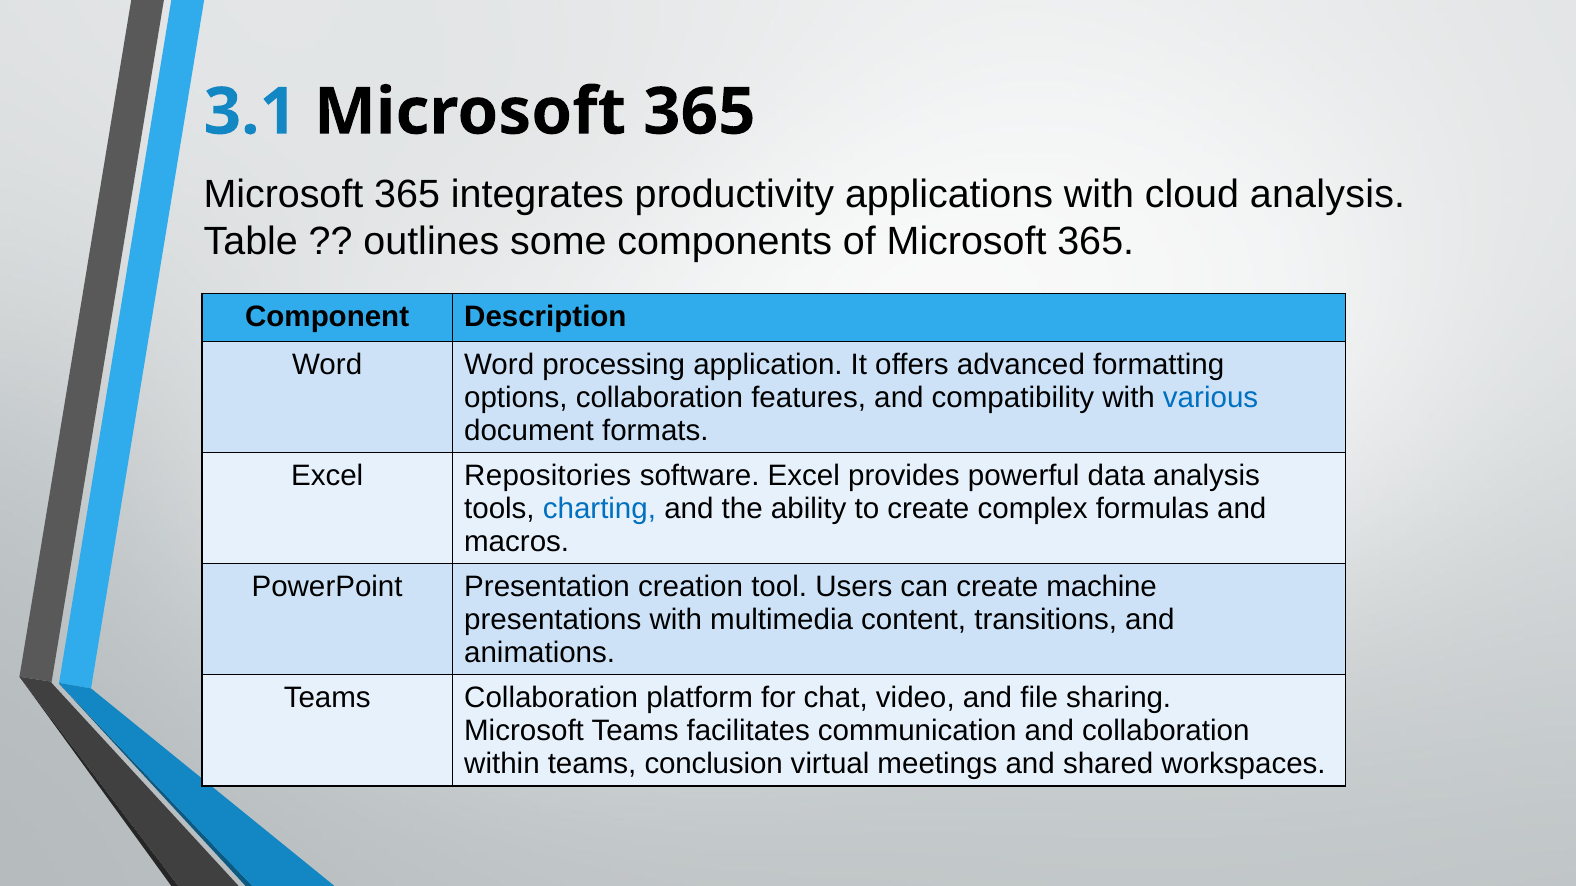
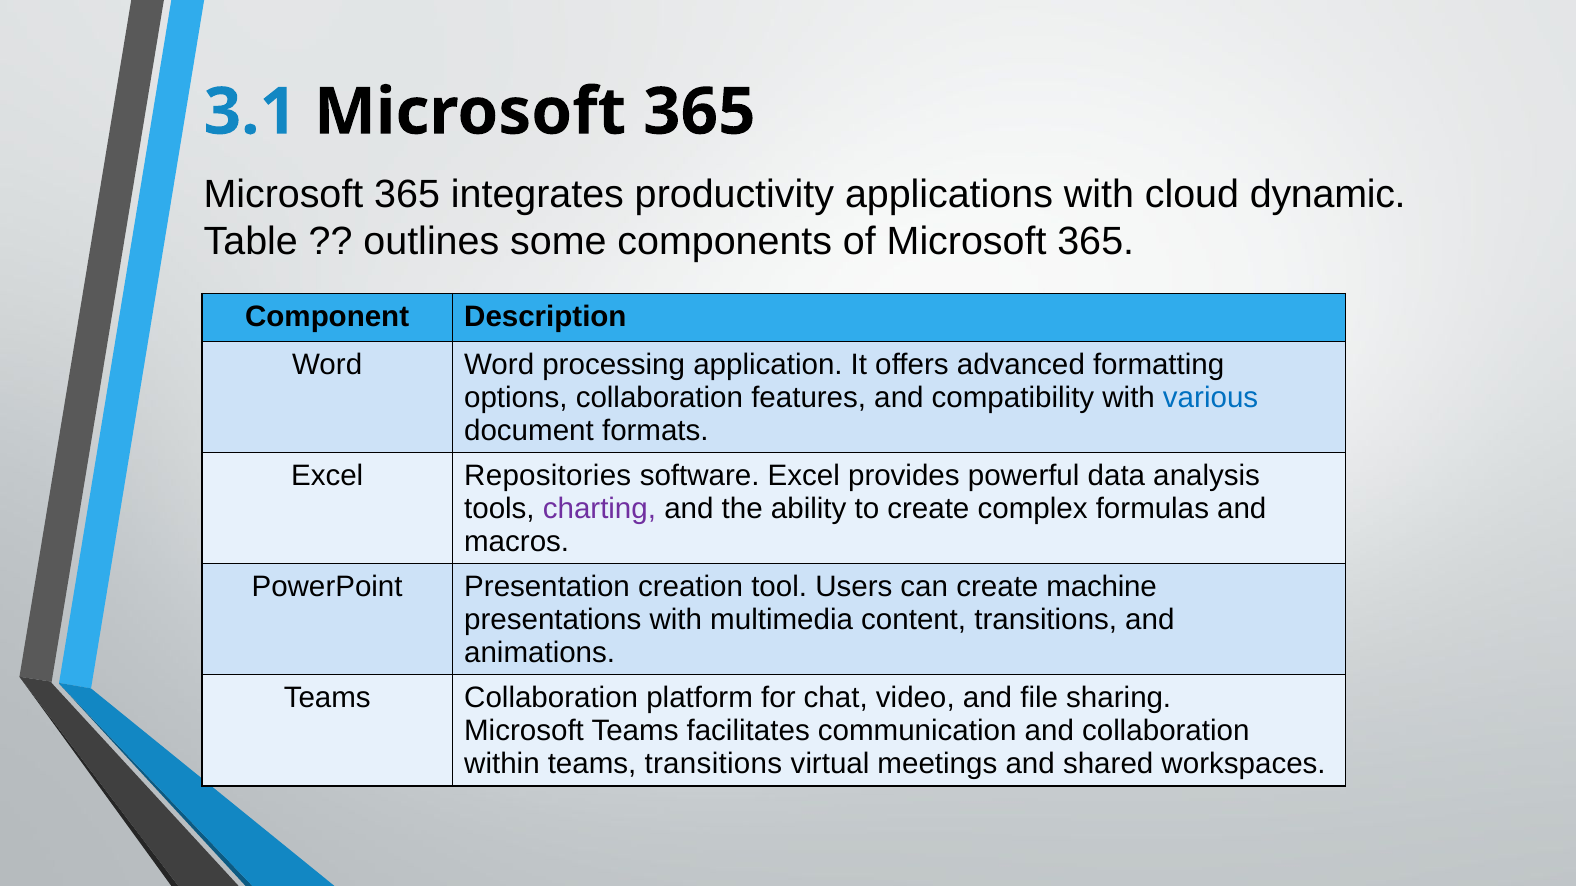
cloud analysis: analysis -> dynamic (1328, 195)
charting colour: blue -> purple (599, 509)
teams conclusion: conclusion -> transitions (713, 764)
